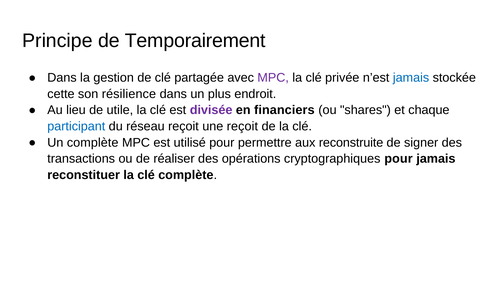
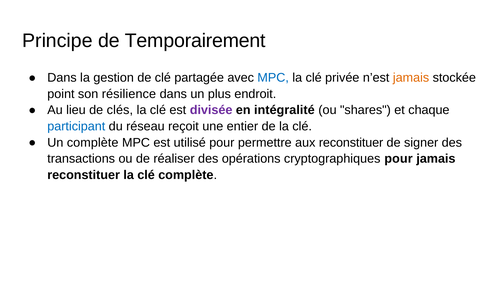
MPC colour: purple -> blue (273, 78)
jamais colour: blue -> orange (411, 78)
cette: cette -> point (61, 94)
utile: utile -> clés (120, 110)
financiers: financiers -> intégralité (284, 110)
une reçoit: reçoit -> entier (242, 126)
aux reconstruite: reconstruite -> reconstituer (351, 142)
